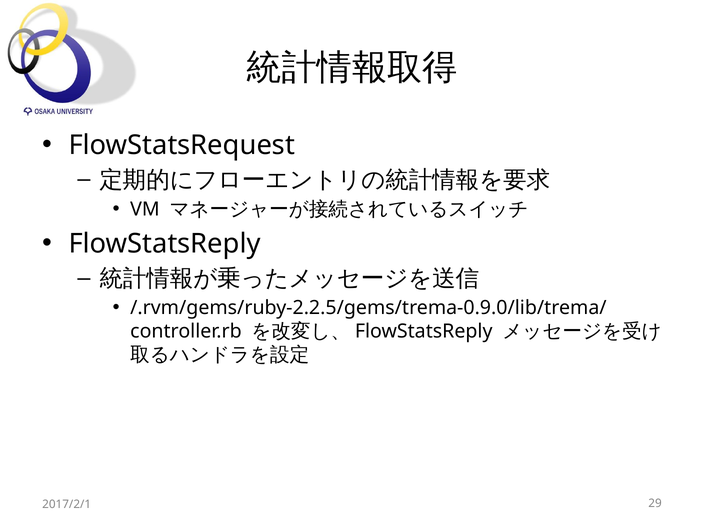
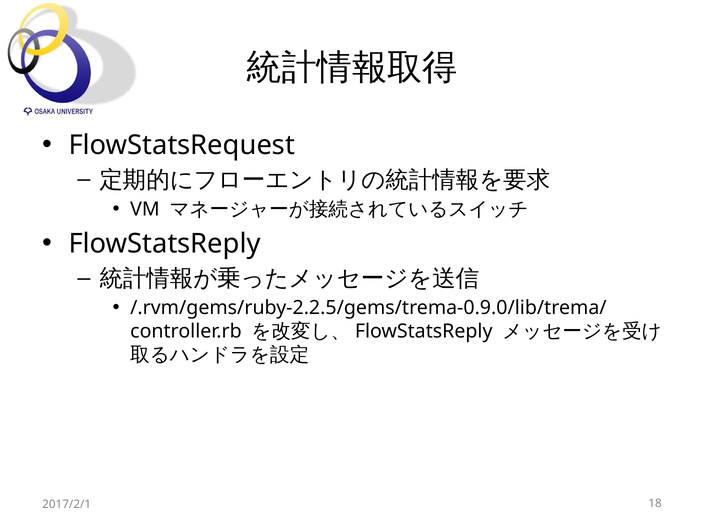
29: 29 -> 18 (655, 503)
